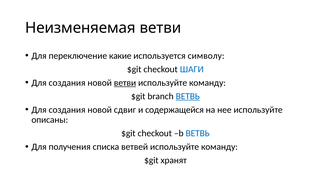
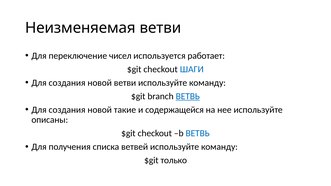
какие: какие -> чисел (120, 56)
символу: символу -> работает (206, 56)
ветви underline: present -> none (125, 83)
сдвиг: сдвиг -> такие (125, 110)
хранят: хранят -> только (174, 160)
